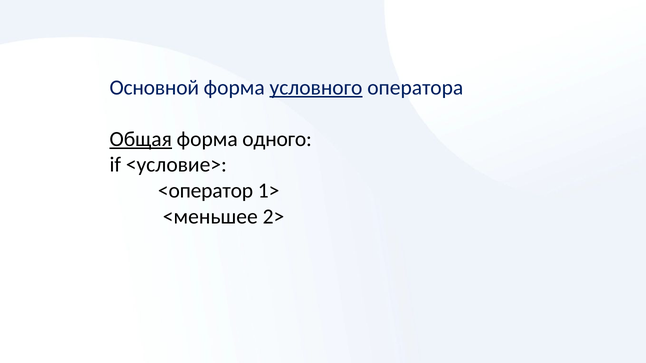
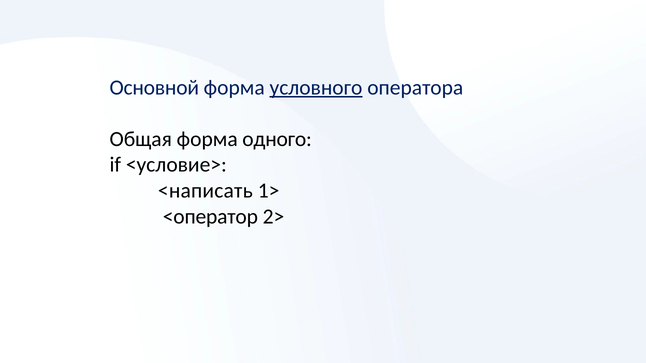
Общая underline: present -> none (141, 139)
<оператор: <оператор -> <написать (205, 191)
<меньшее: <меньшее -> <оператор (210, 217)
